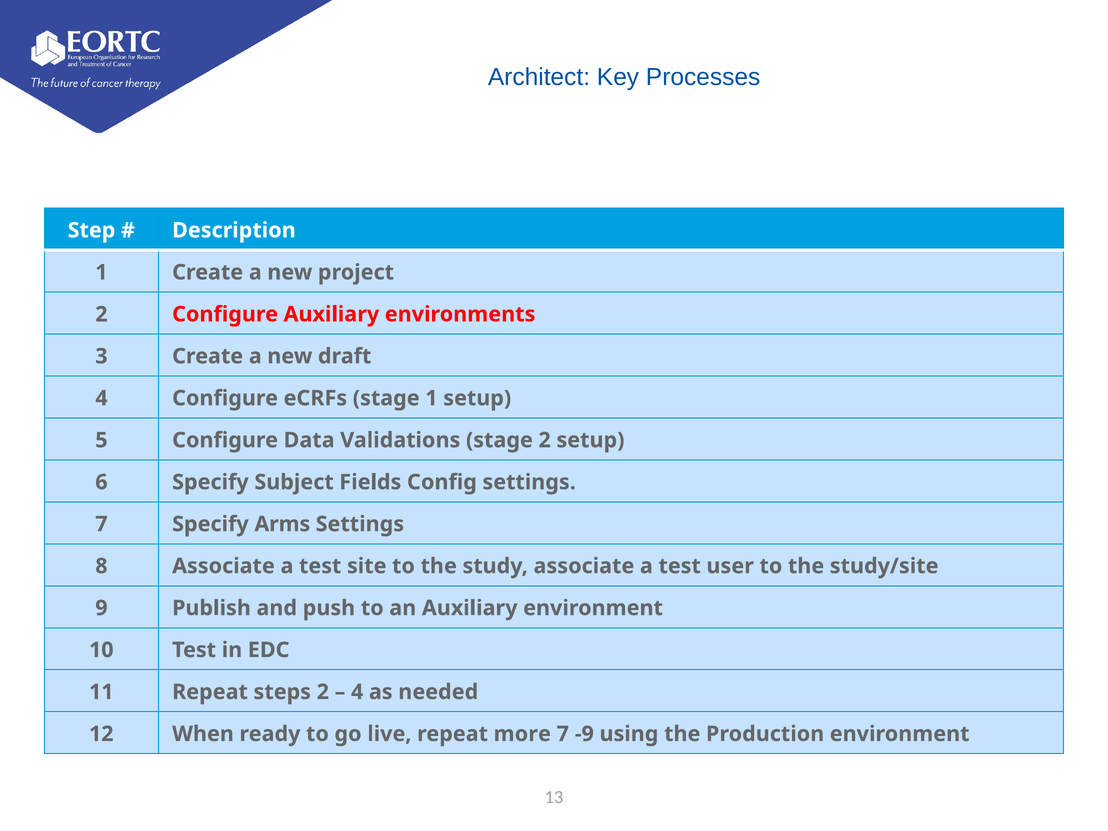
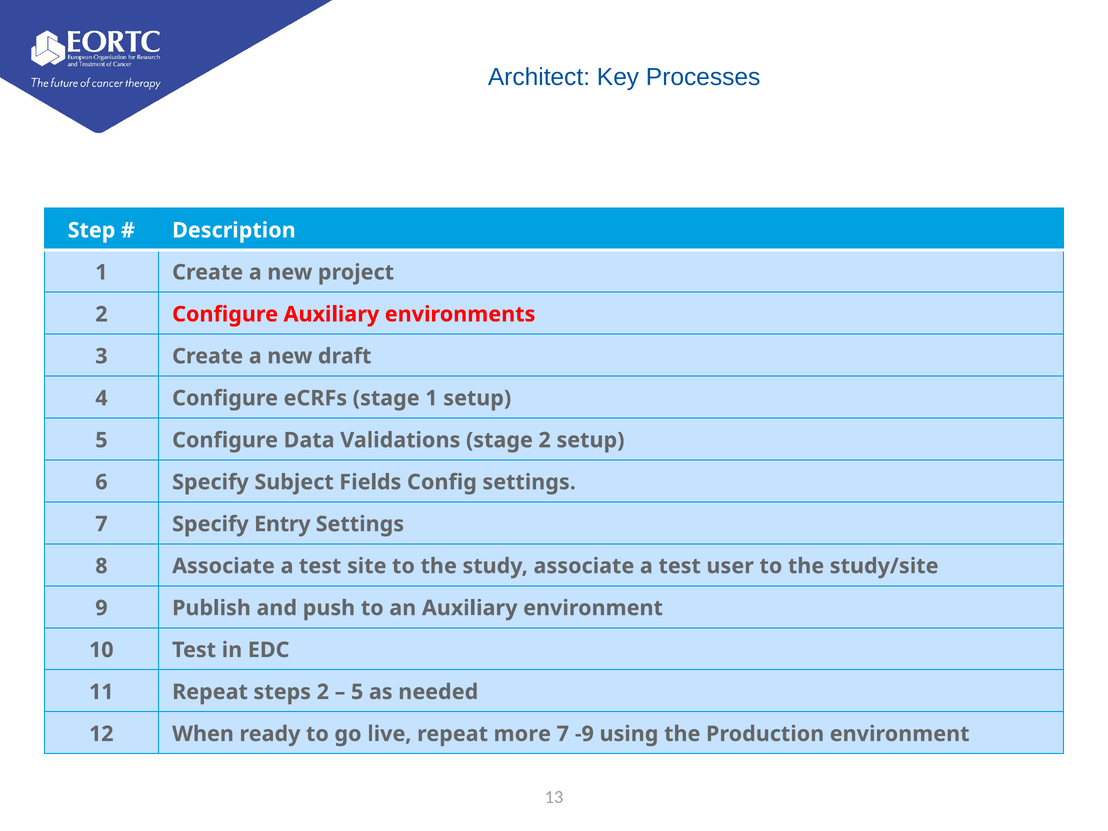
Arms: Arms -> Entry (282, 524)
4: 4 -> 5 (357, 692)
